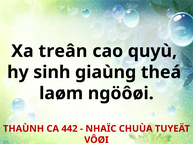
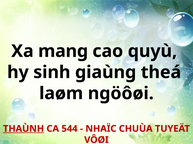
treân: treân -> mang (63, 51)
THAÙNH underline: none -> present (24, 129)
442: 442 -> 544 (69, 129)
